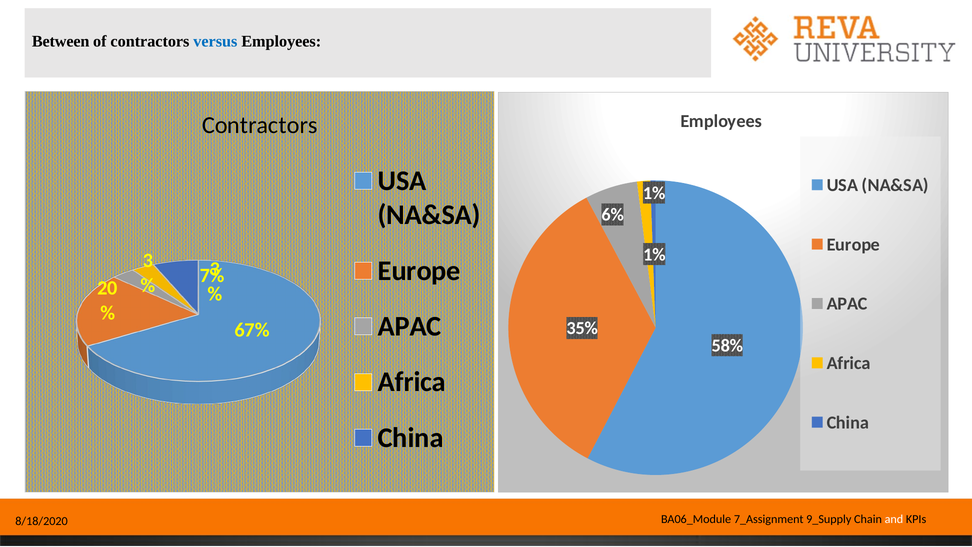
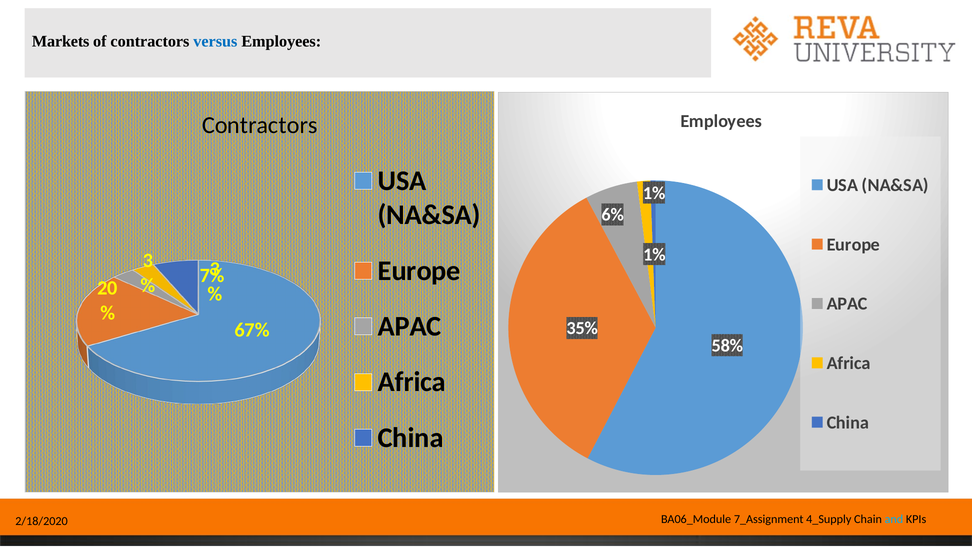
Between: Between -> Markets (61, 42)
8/18/2020: 8/18/2020 -> 2/18/2020 (42, 521)
9_Supply: 9_Supply -> 4_Supply (829, 519)
and colour: white -> light blue (894, 519)
